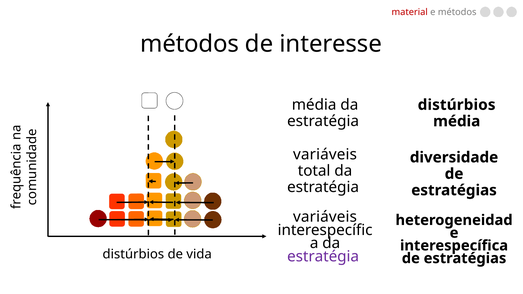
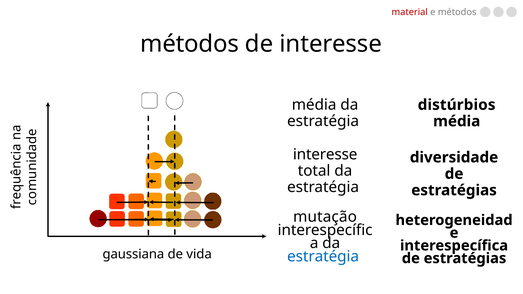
variáveis: variáveis -> interesse (325, 154)
variáveis: variáveis -> mutação (325, 217)
distúrbios: distúrbios -> gaussiana (133, 254)
estratégia colour: purple -> blue (323, 257)
